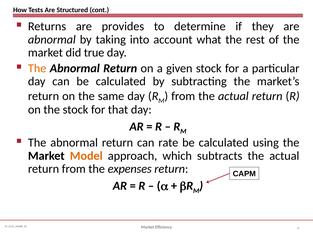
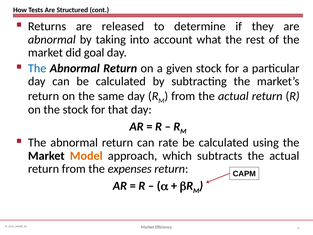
provides: provides -> released (123, 26)
true: true -> goal (94, 53)
The colour: orange -> blue (37, 68)
